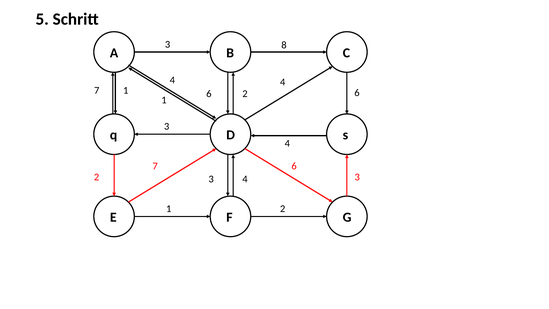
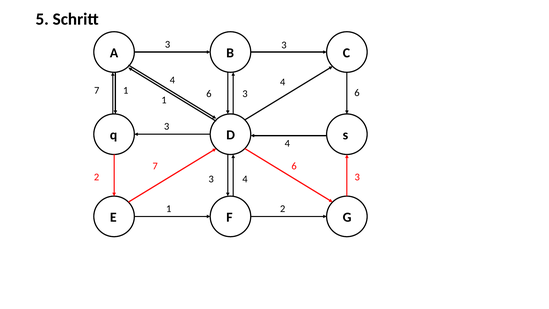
3 8: 8 -> 3 (284, 45)
2: 2 -> 3 (245, 94)
